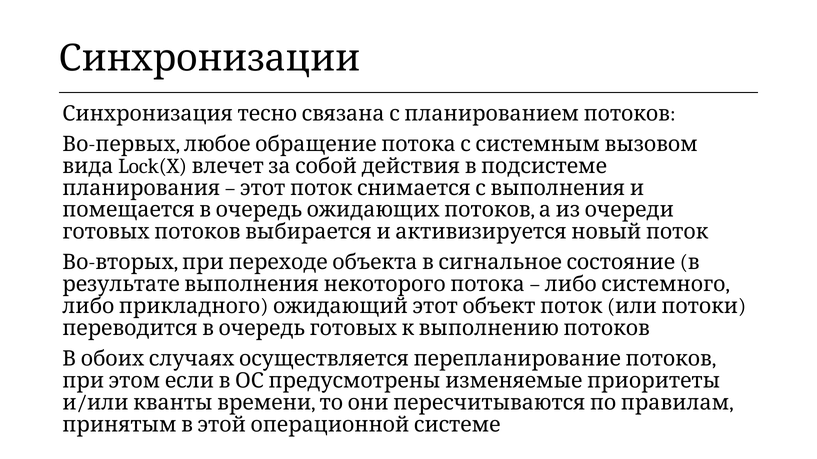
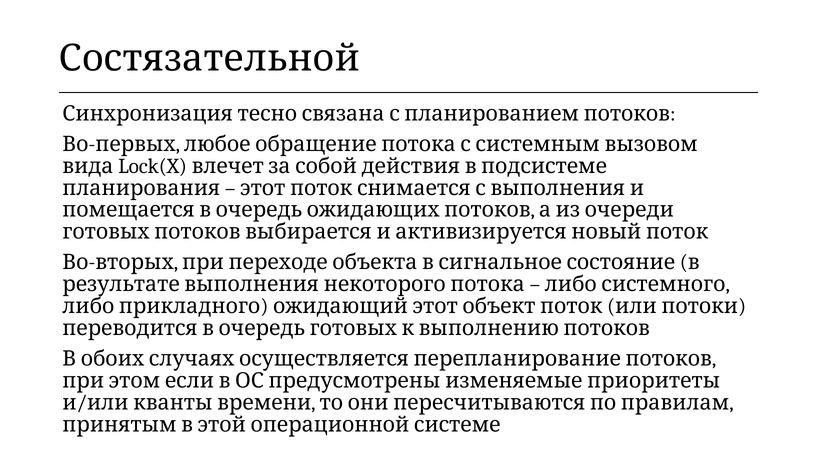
Синхронизации: Синхронизации -> Состязательной (209, 58)
